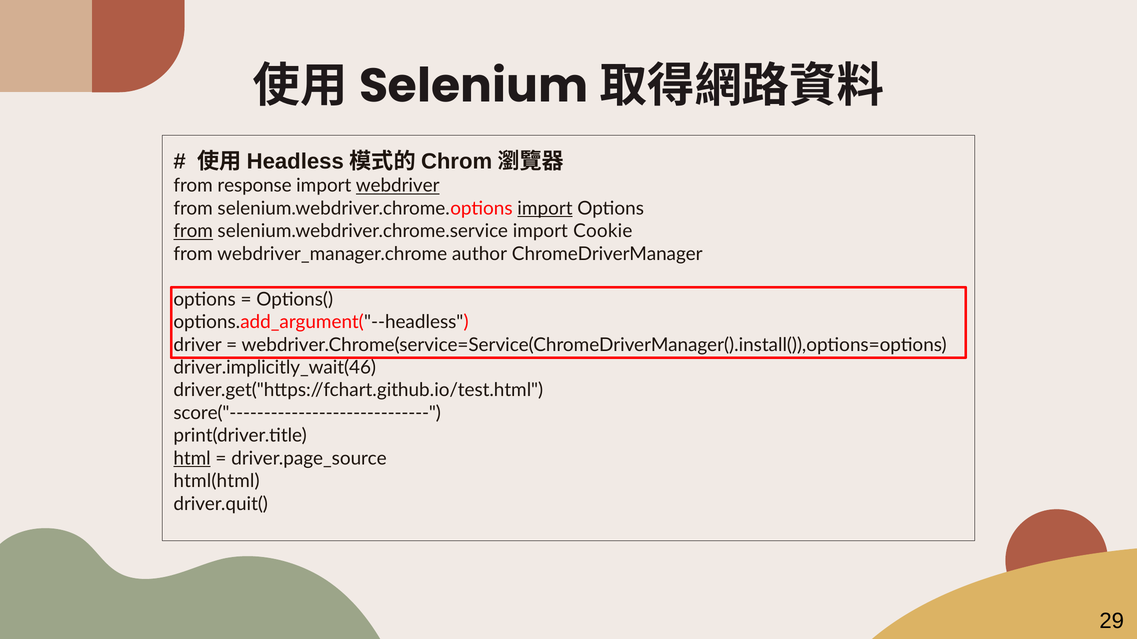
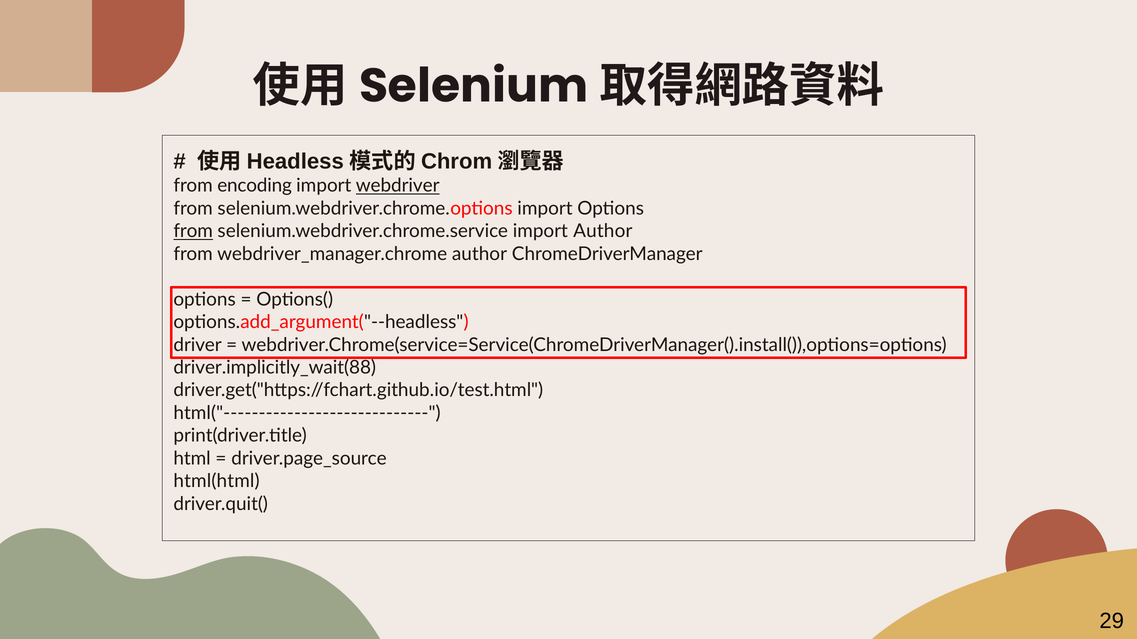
response: response -> encoding (255, 186)
import underline: present -> none (545, 209)
import Cookie: Cookie -> Author (603, 231)
driver.implicitly_wait(46: driver.implicitly_wait(46 -> driver.implicitly_wait(88 (275, 368)
score("-----------------------------: score("----------------------------- -> html("----------------------------- (307, 413)
html underline: present -> none (192, 459)
